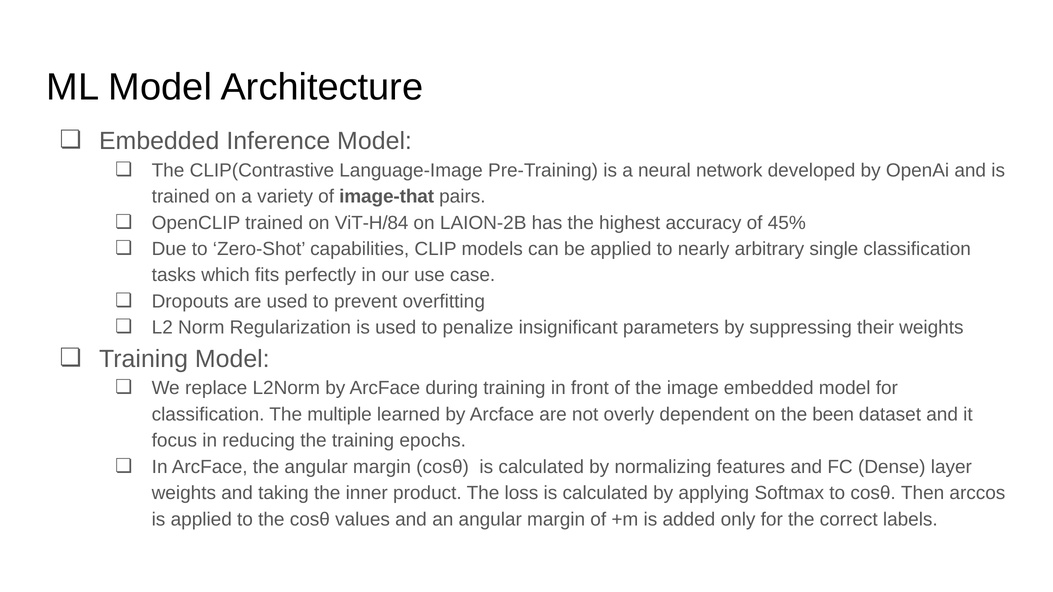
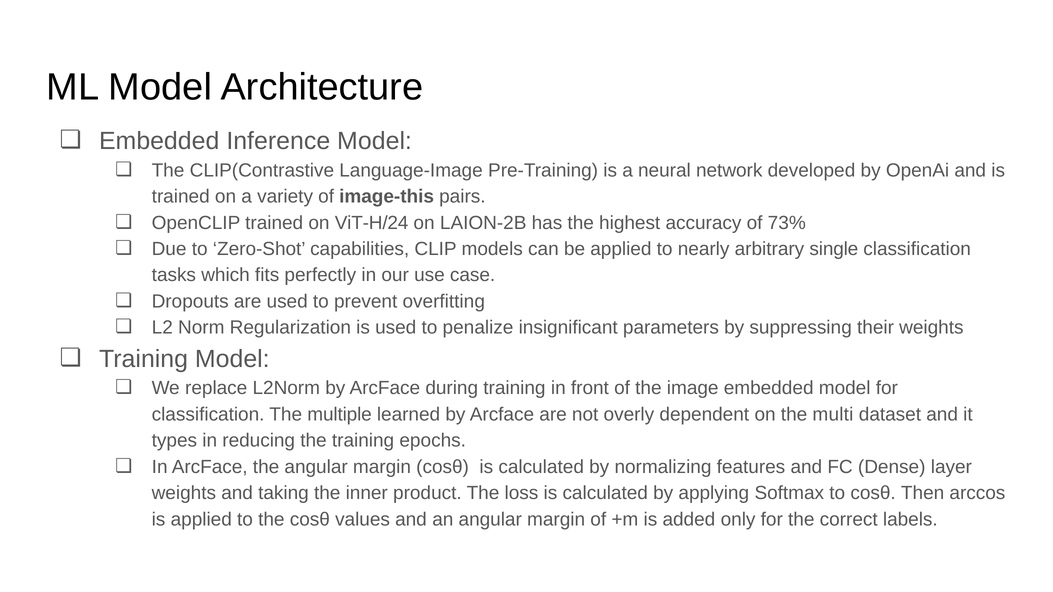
image-that: image-that -> image-this (387, 197)
ViT-H/84: ViT-H/84 -> ViT-H/24 (372, 223)
45%: 45% -> 73% (787, 223)
been: been -> multi (833, 415)
focus: focus -> types (174, 441)
